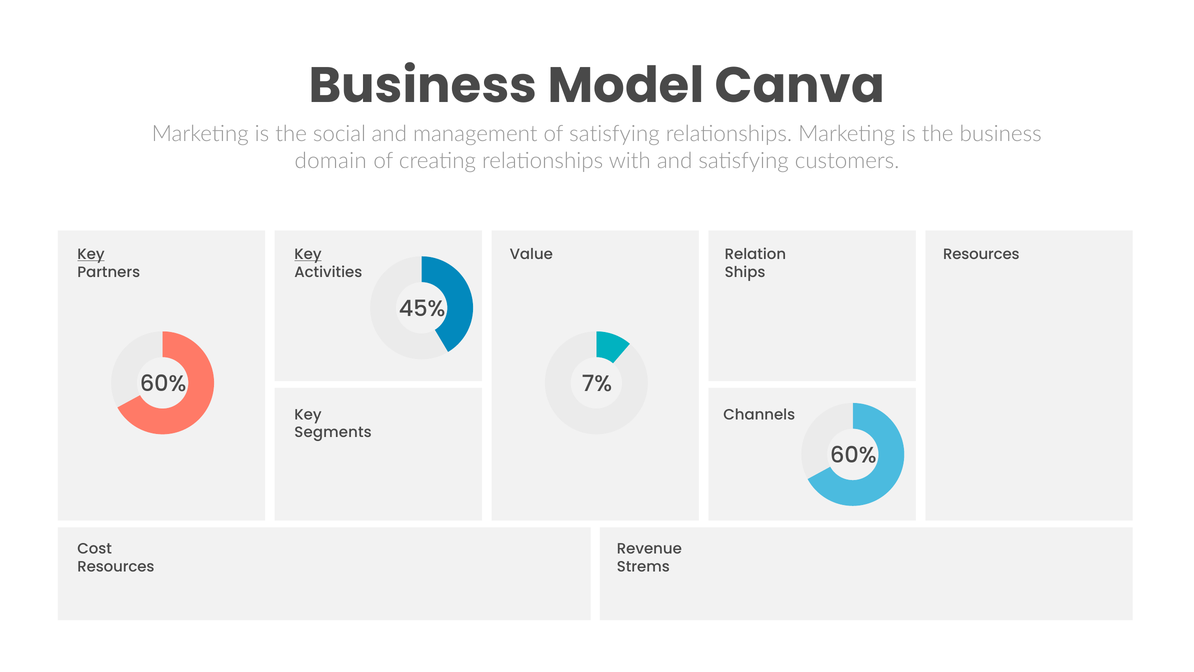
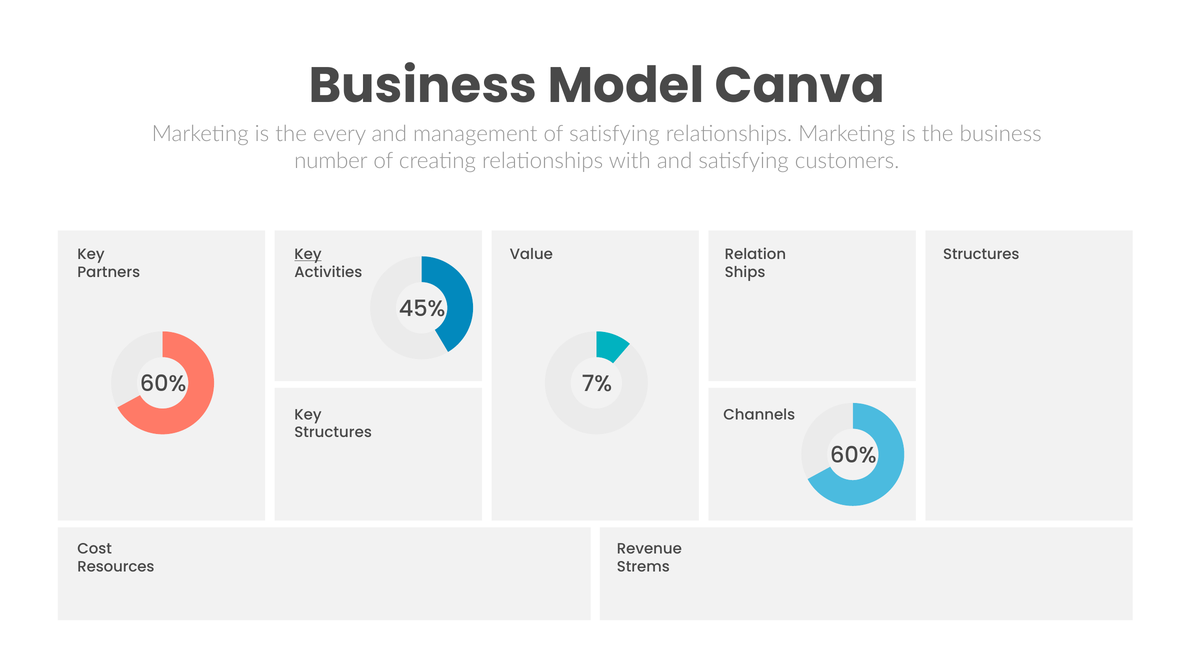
social: social -> every (340, 134)
domain: domain -> number (331, 161)
Key underline: present -> none (91, 254)
Resources: Resources -> Structures (981, 254)
Segments: Segments -> Structures (333, 432)
